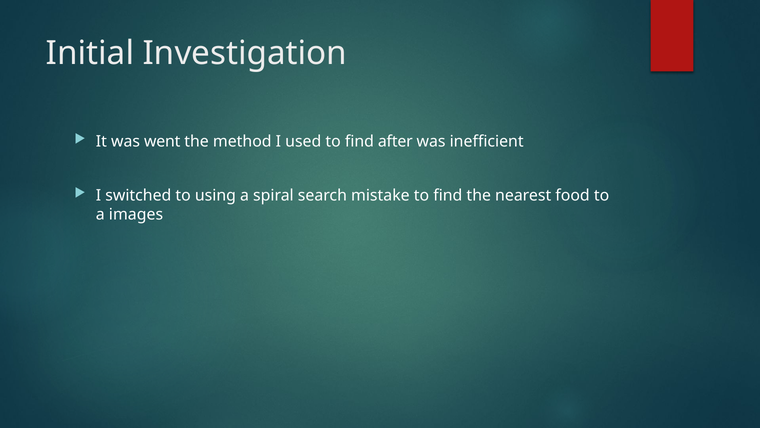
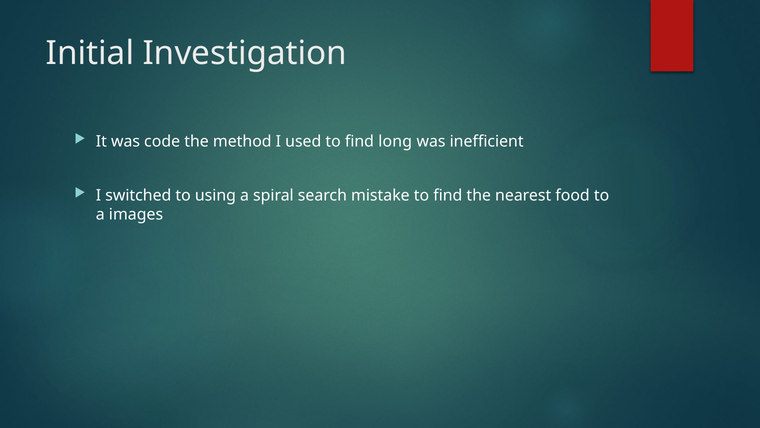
went: went -> code (162, 141)
after: after -> long (395, 141)
